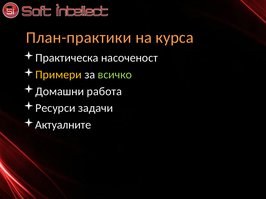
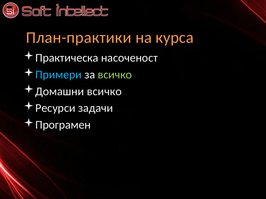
Примери colour: yellow -> light blue (59, 75)
Домашни работа: работа -> всичко (104, 92)
Актуалните: Актуалните -> Програмен (63, 125)
